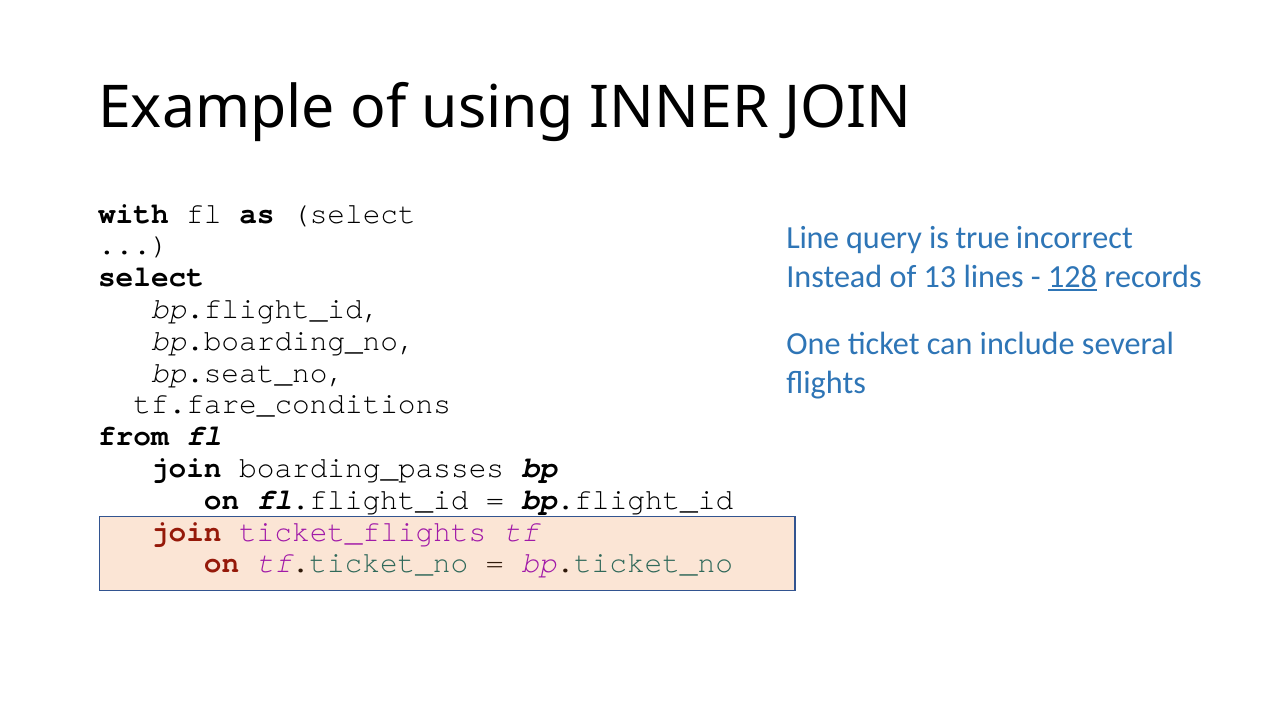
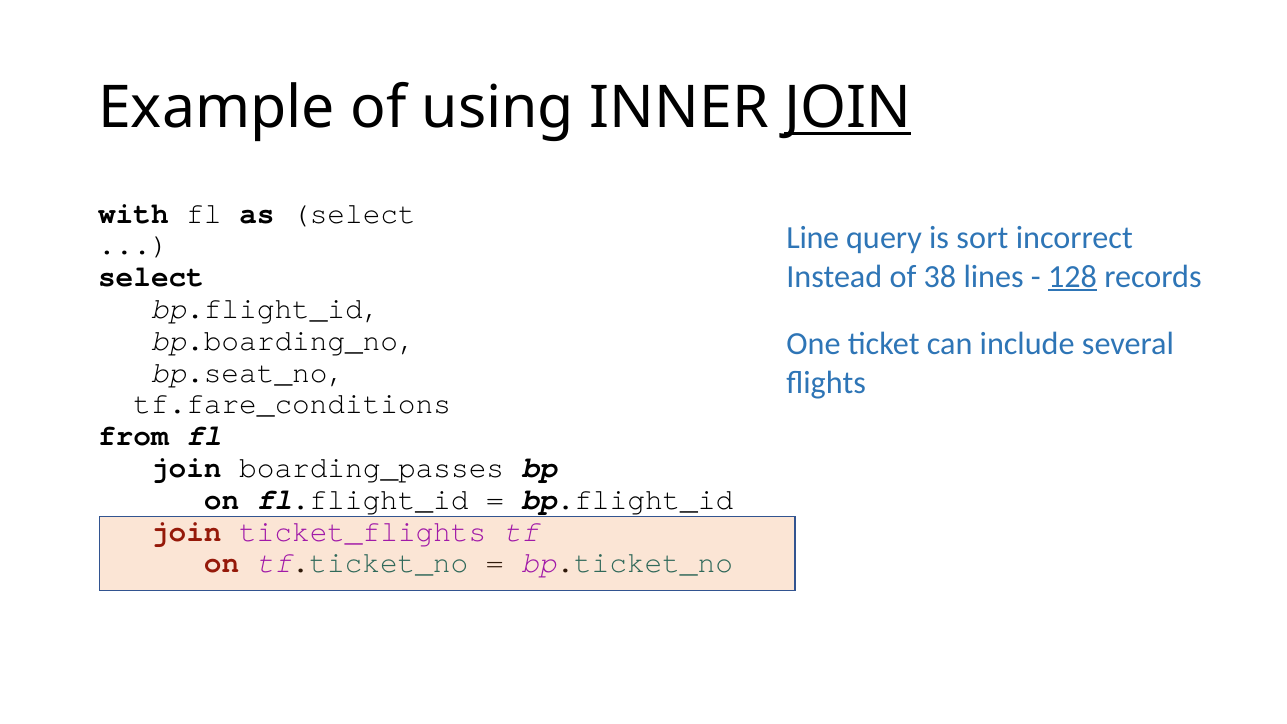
JOIN underline: none -> present (848, 108)
true: true -> sort (982, 238)
13: 13 -> 38 (940, 276)
